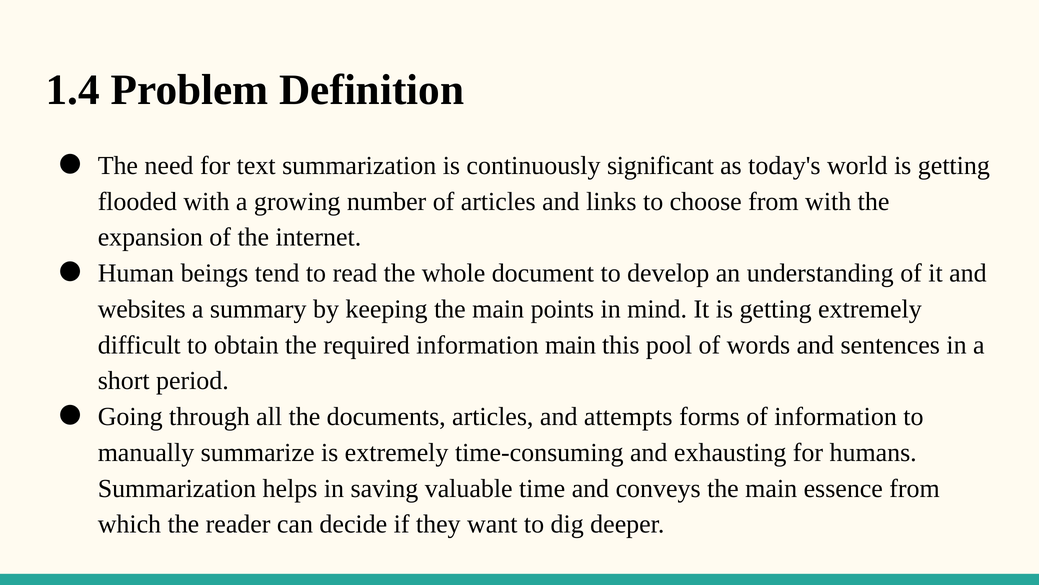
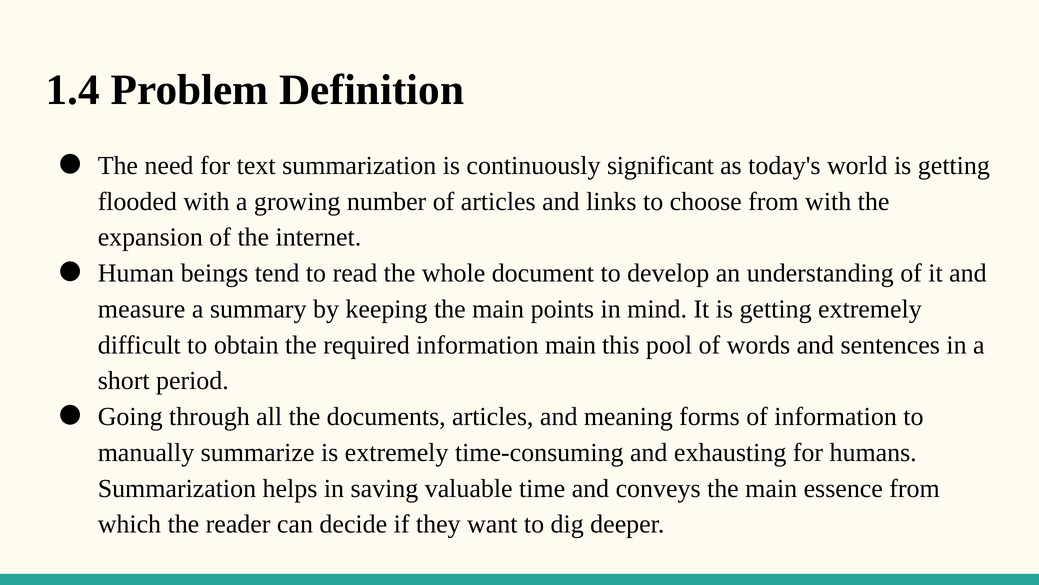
websites: websites -> measure (142, 309)
attempts: attempts -> meaning (628, 416)
